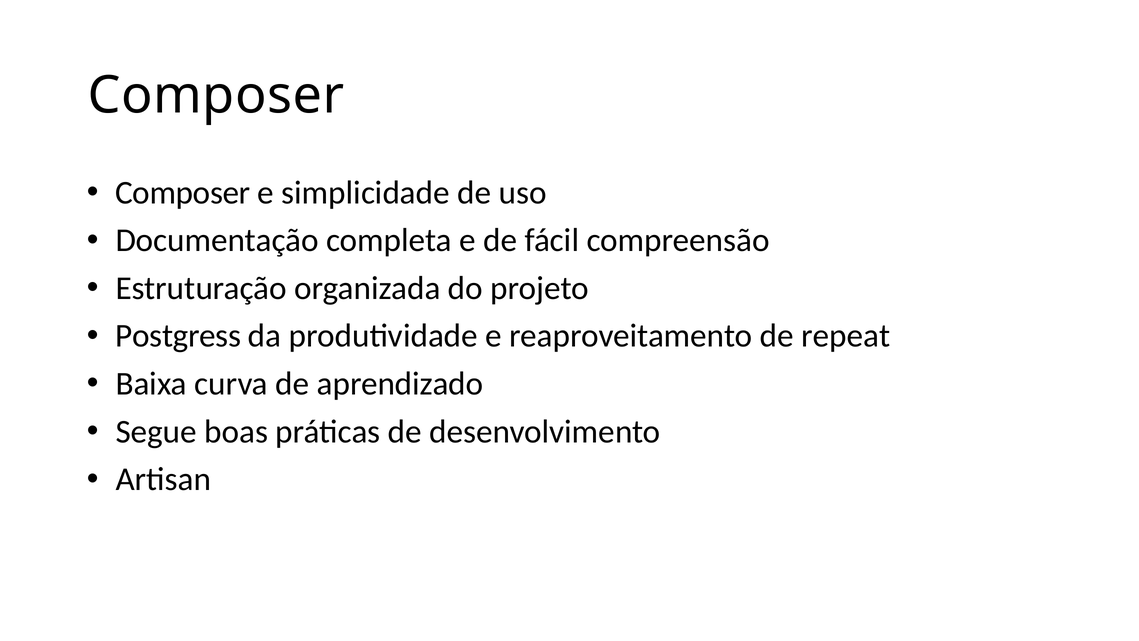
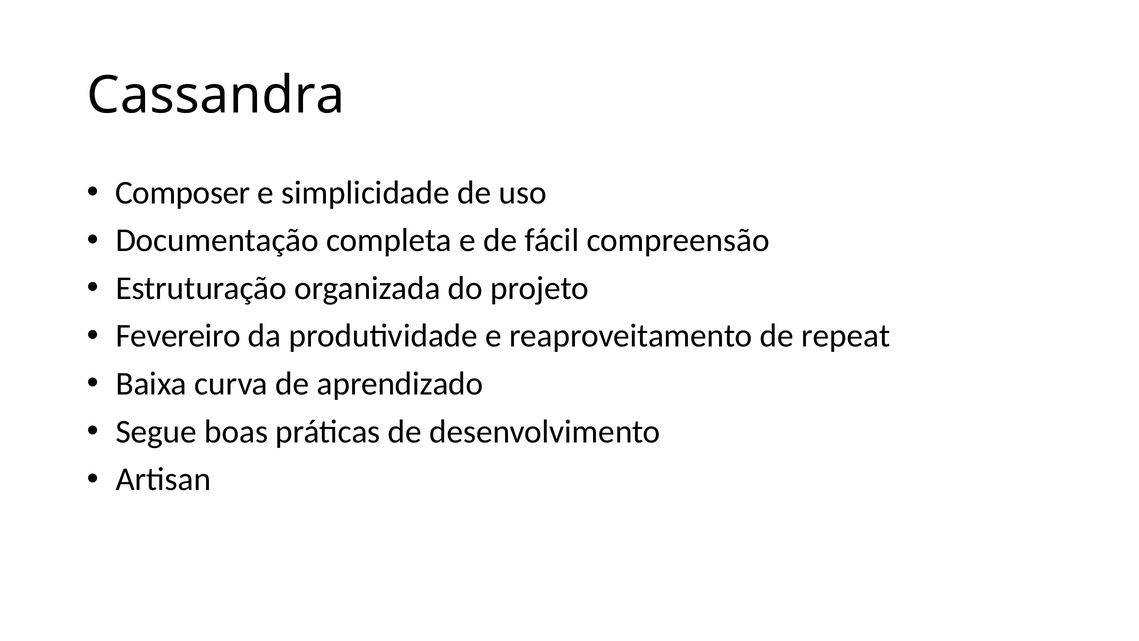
Composer: Composer -> Cassandra (216, 96)
Postgress: Postgress -> Fevereiro (178, 336)
